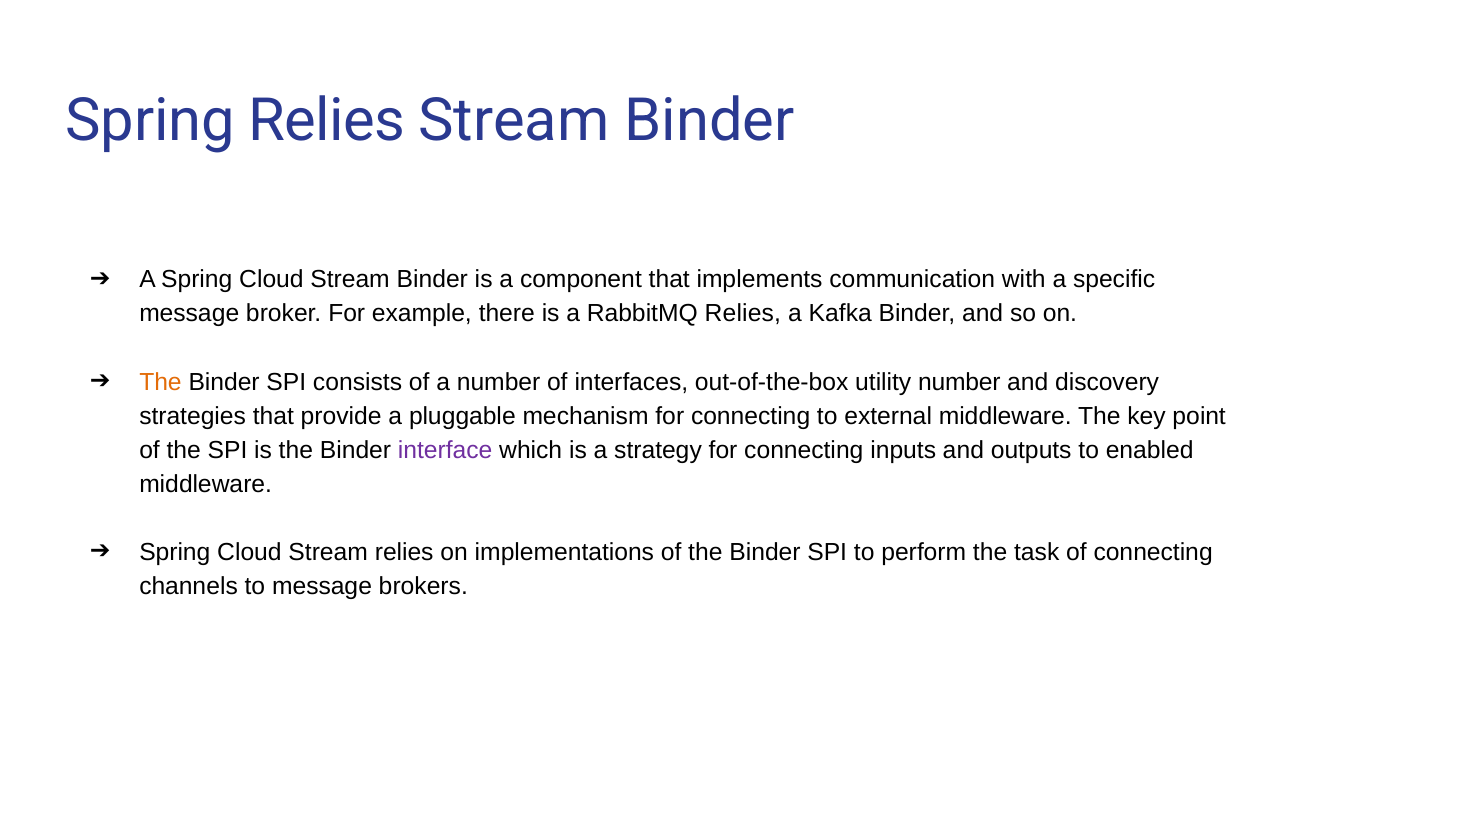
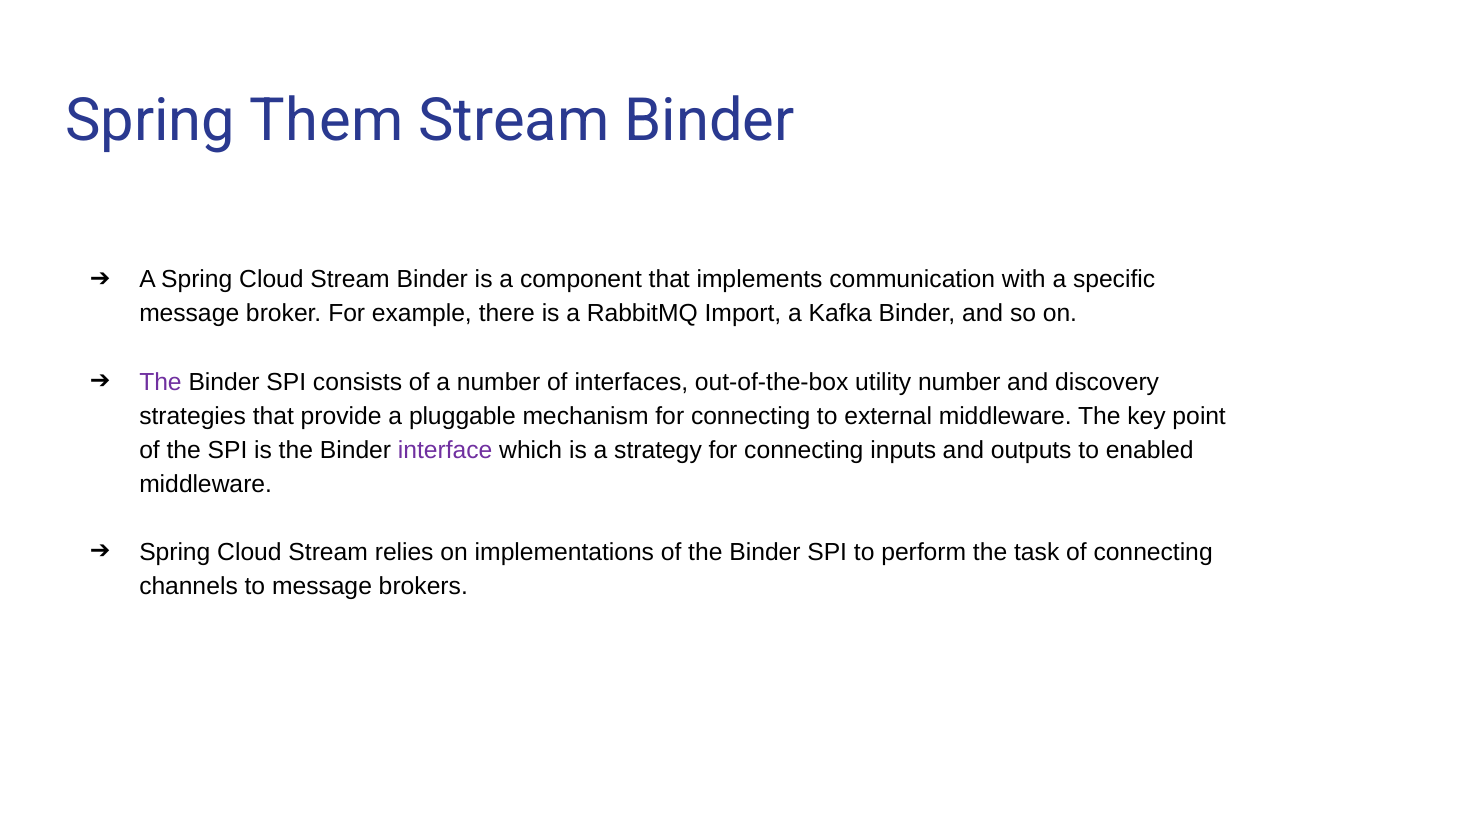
Spring Relies: Relies -> Them (327, 121)
RabbitMQ Relies: Relies -> Import (743, 314)
The colour: orange -> purple (160, 382)
